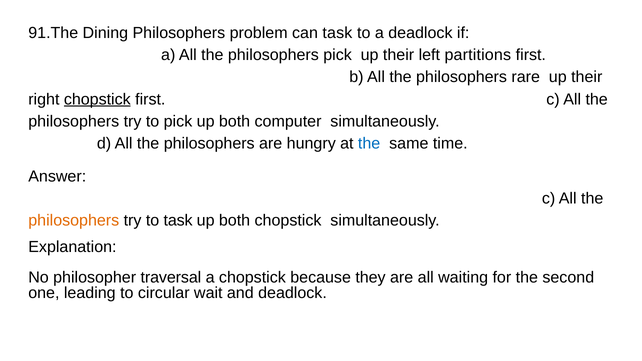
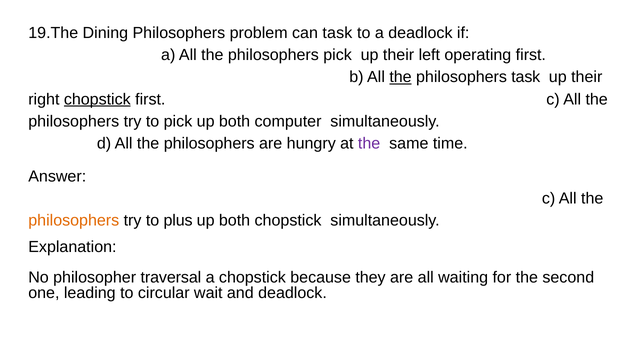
91.The: 91.The -> 19.The (53, 33)
partitions: partitions -> operating (478, 55)
the underline: none -> present (401, 77)
philosophers rare: rare -> task (526, 77)
the colour: blue -> purple (369, 144)
to task: task -> plus (178, 221)
